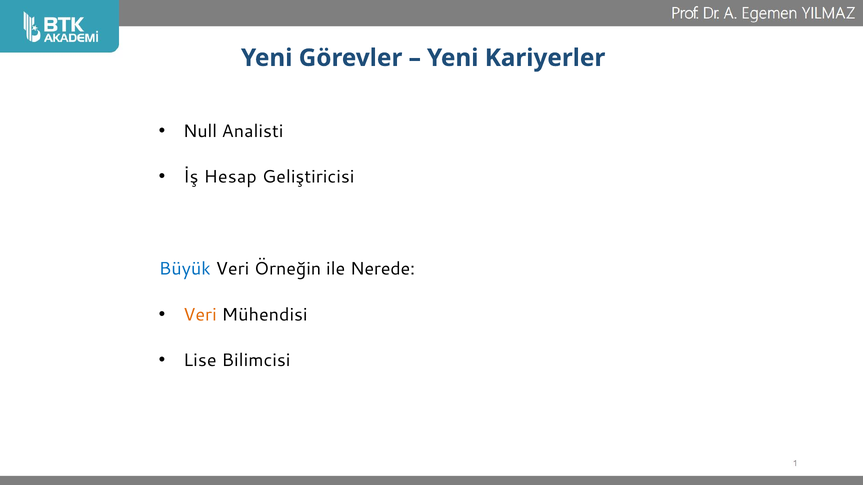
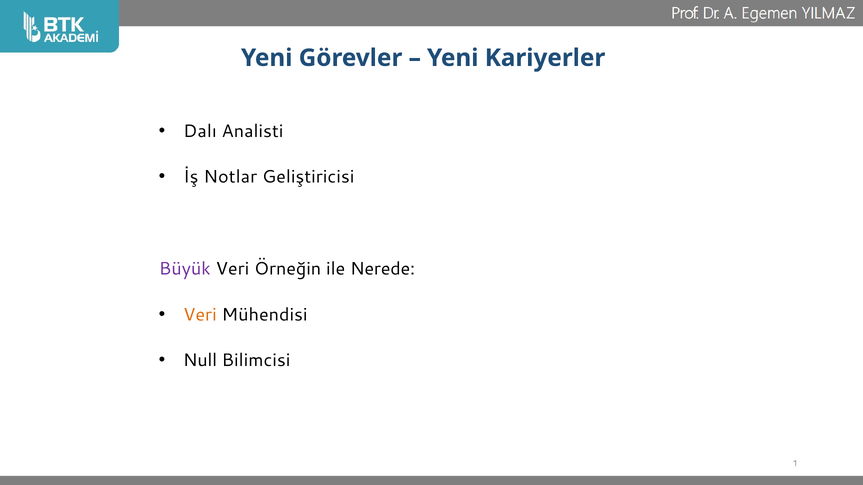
Null: Null -> Dalı (200, 131)
Hesap: Hesap -> Notlar (230, 177)
Büyük colour: blue -> purple (185, 269)
Lise: Lise -> Null (200, 361)
